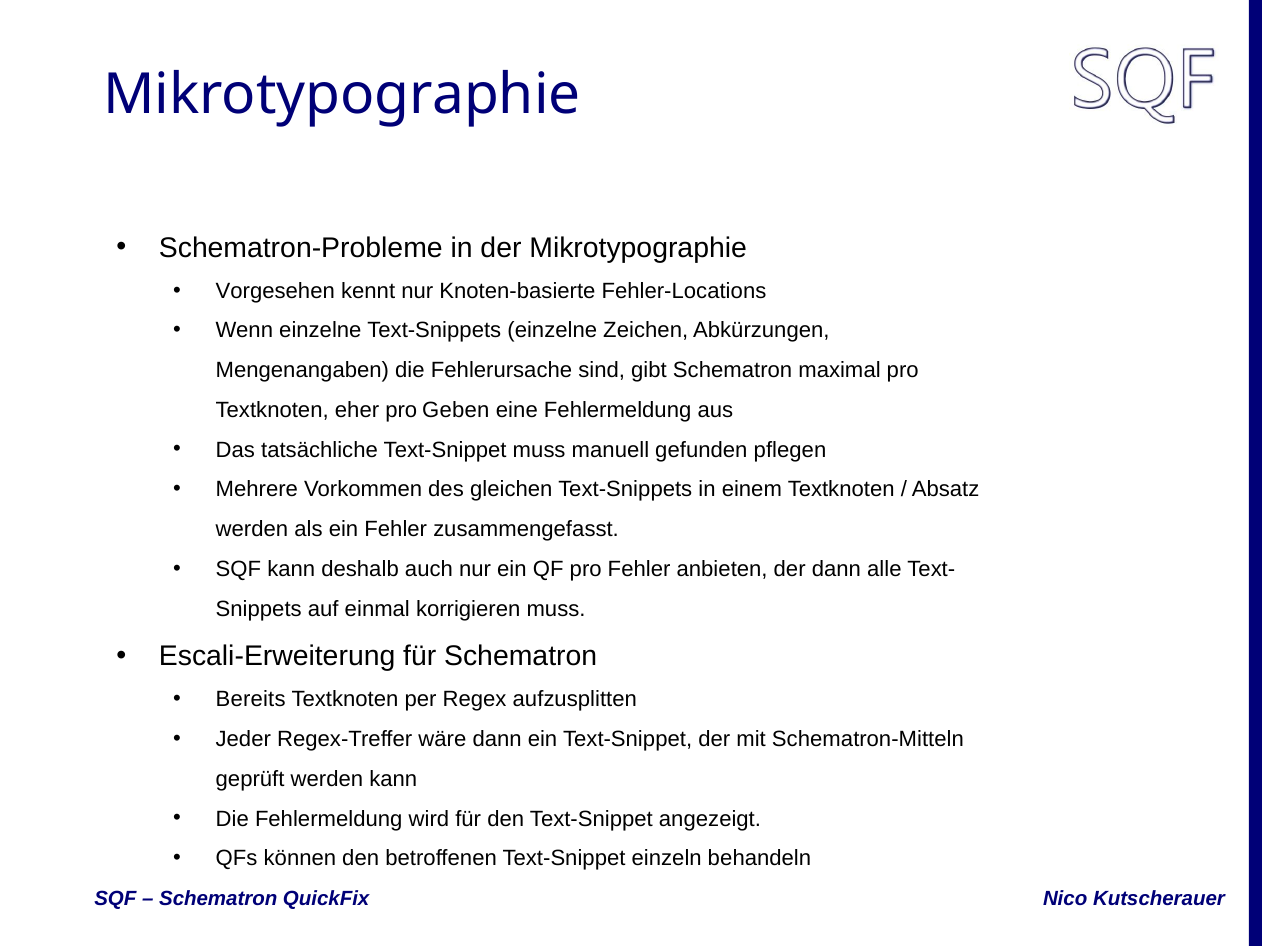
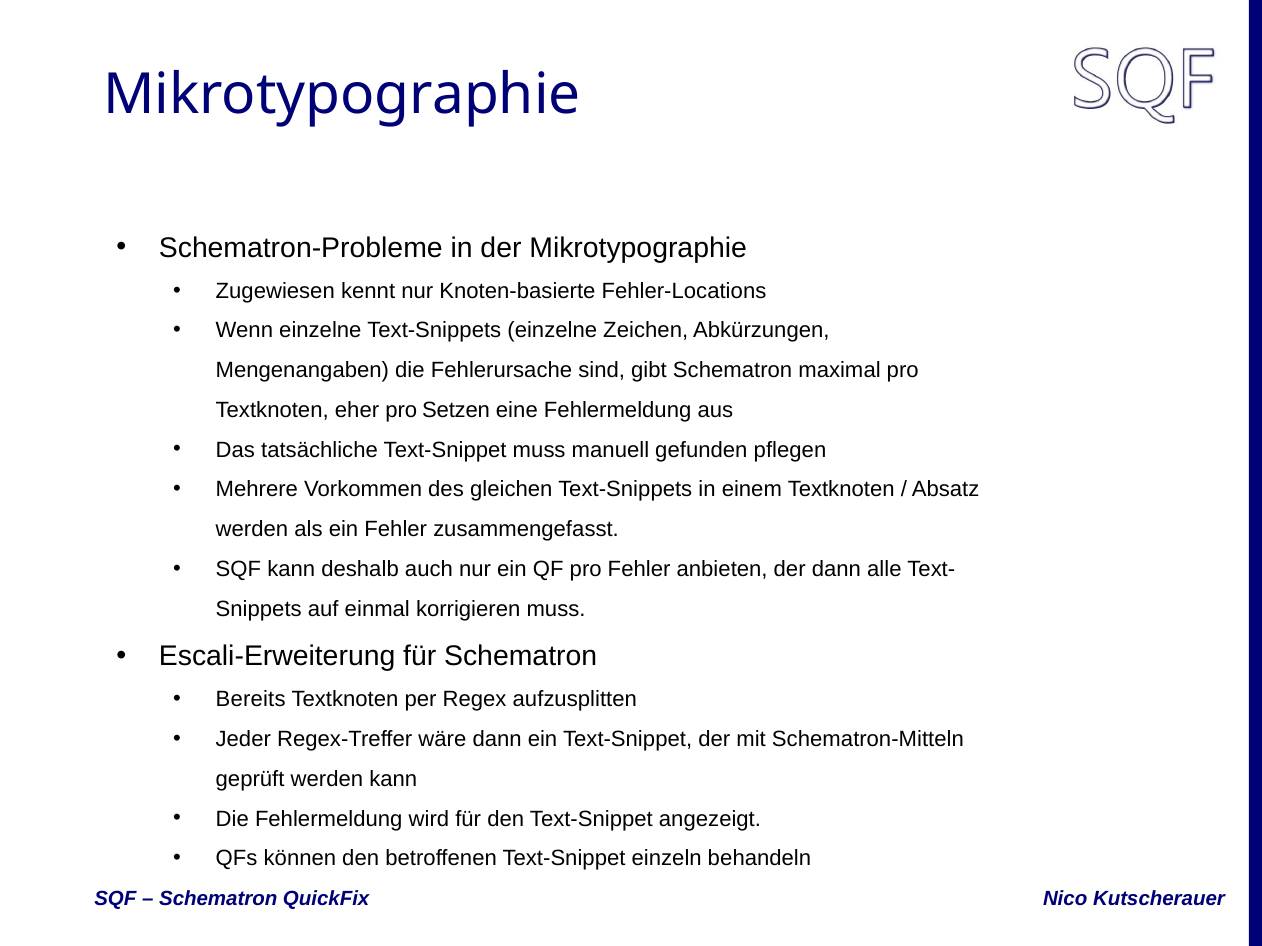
Vorgesehen: Vorgesehen -> Zugewiesen (275, 291)
Geben: Geben -> Setzen (456, 410)
